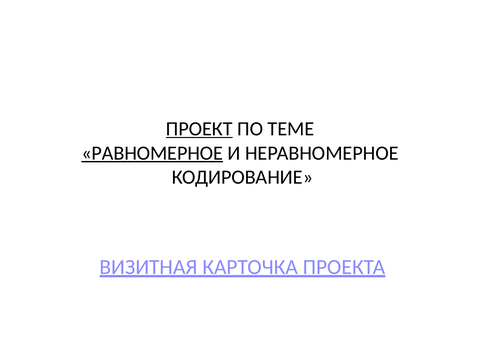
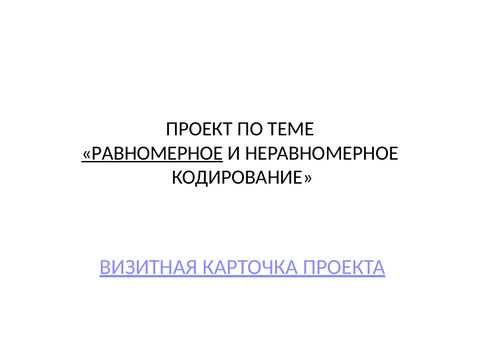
ПРОЕКТ underline: present -> none (199, 129)
